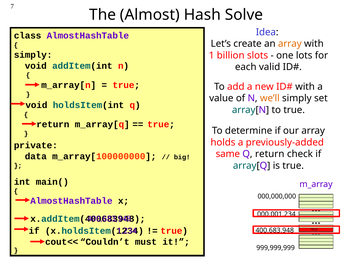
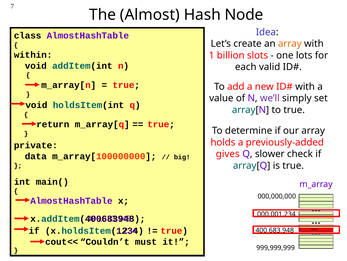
Solve: Solve -> Node (244, 15)
simply: simply -> within (33, 55)
we’ll colour: orange -> purple (270, 98)
same: same -> gives (228, 154)
Q return: return -> slower (270, 154)
